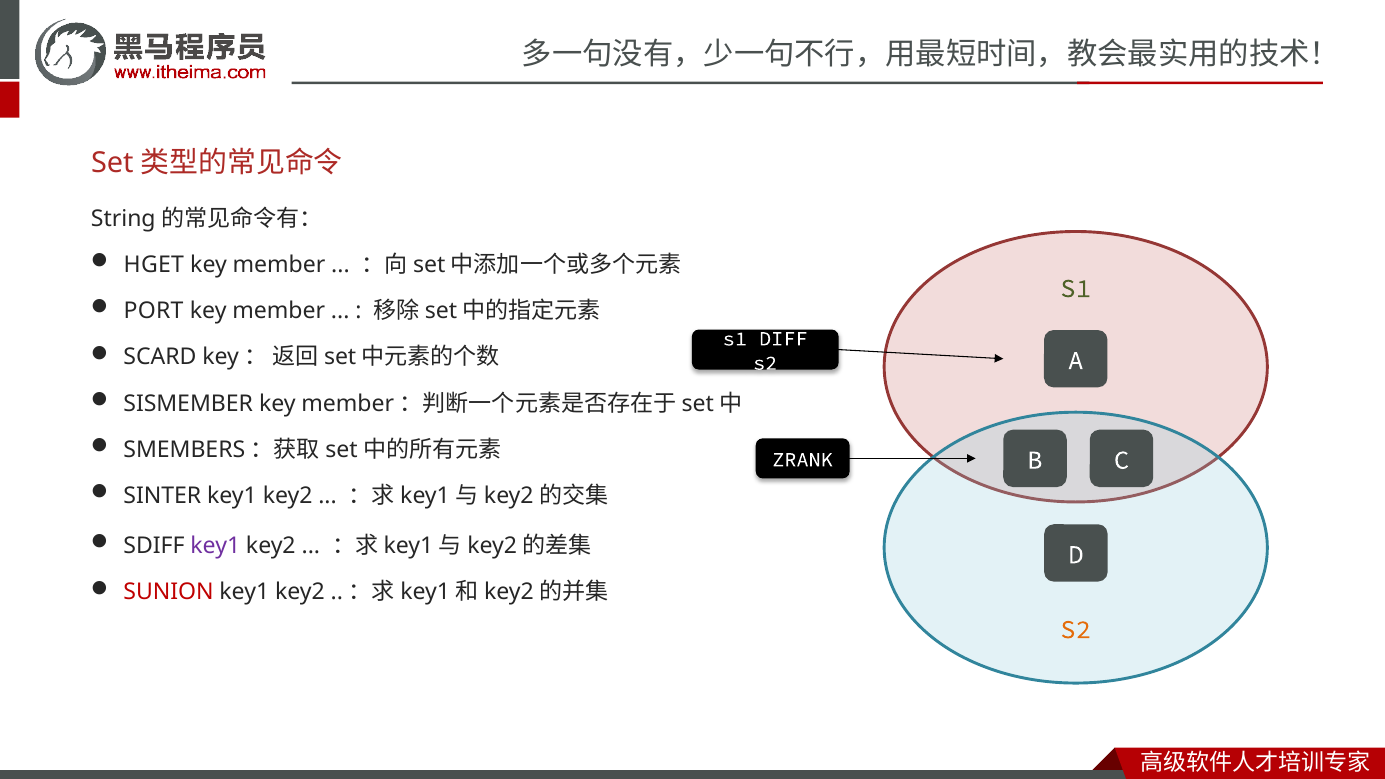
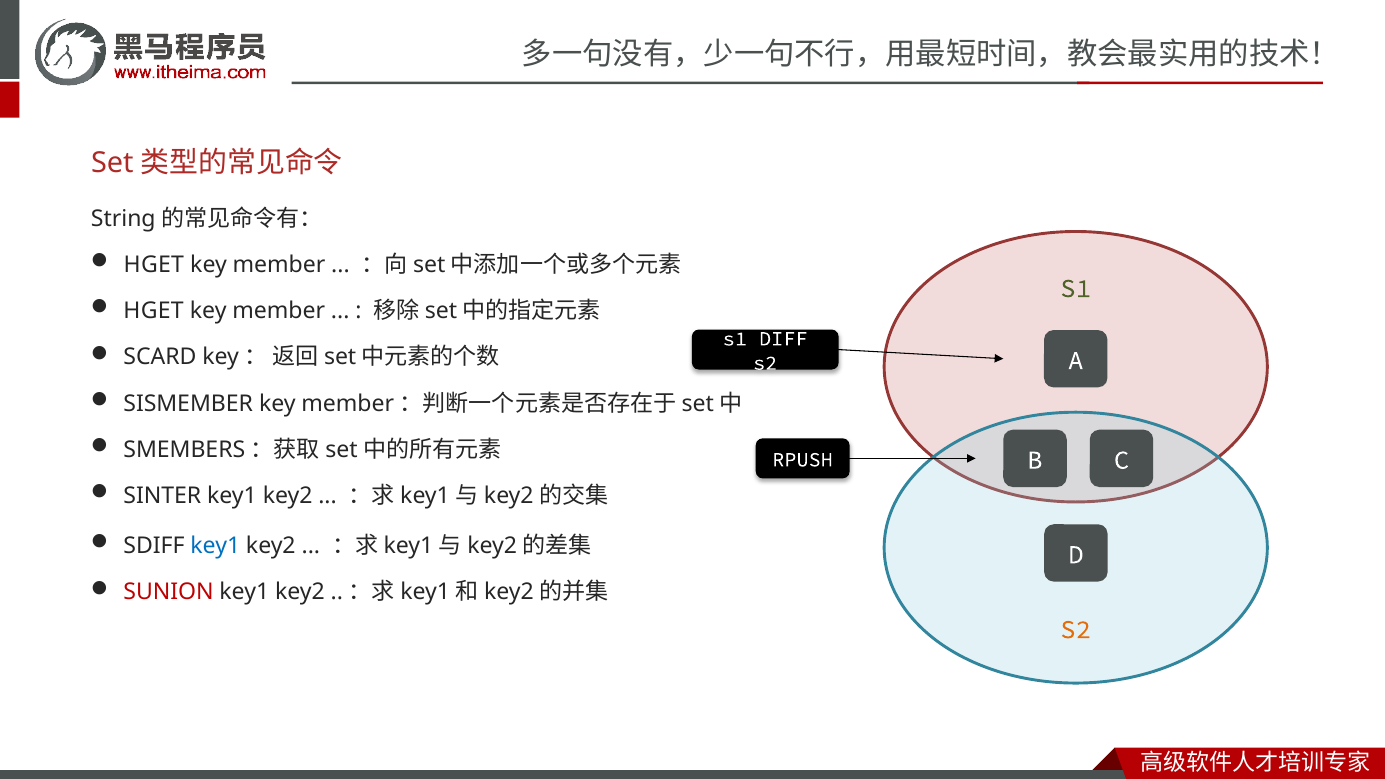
PORT: PORT -> HGET (154, 311)
ZRANK: ZRANK -> RPUSH (803, 460)
key1 colour: purple -> blue (215, 546)
